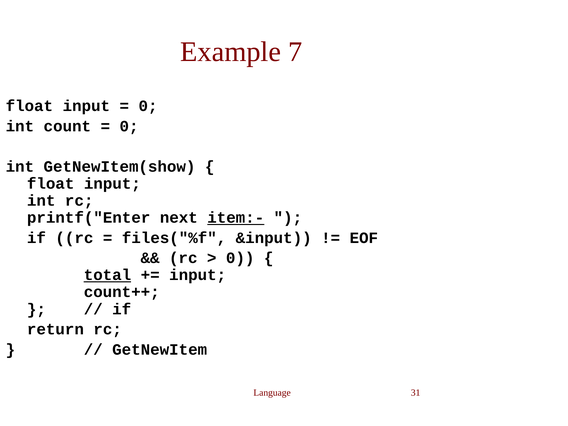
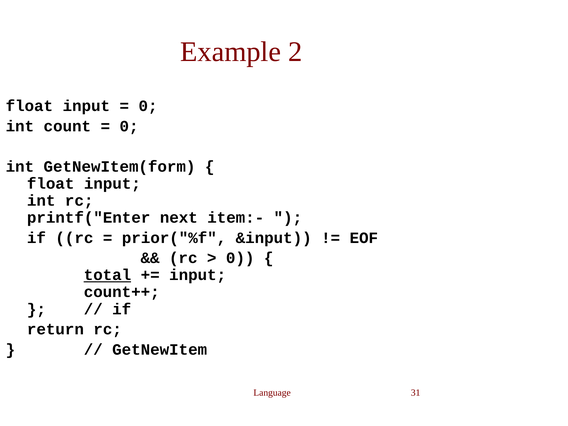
7: 7 -> 2 (295, 52)
GetNewItem(show: GetNewItem(show -> GetNewItem(form (120, 167)
item:- underline: present -> none (236, 218)
files("%f: files("%f -> prior("%f (174, 238)
